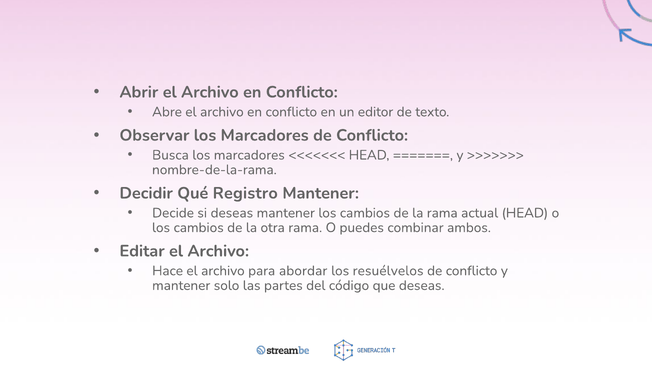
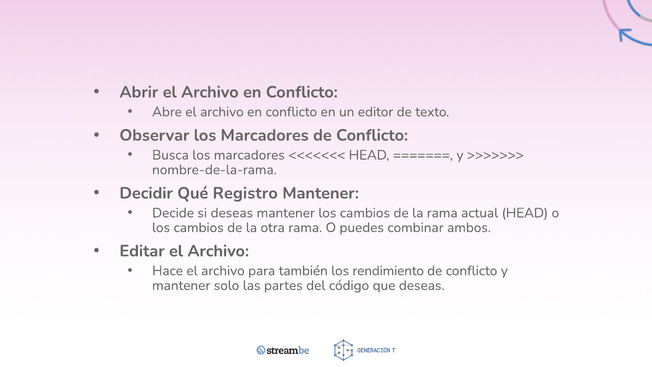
abordar: abordar -> también (303, 271)
resuélvelos: resuélvelos -> rendimiento (388, 271)
